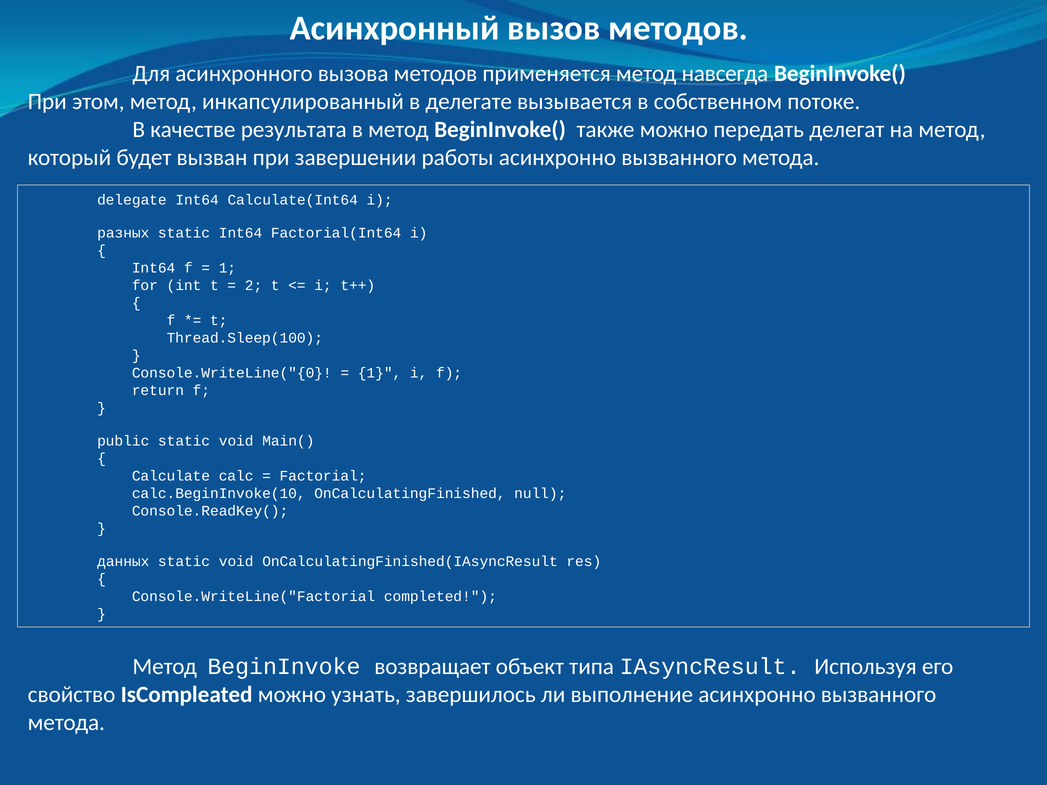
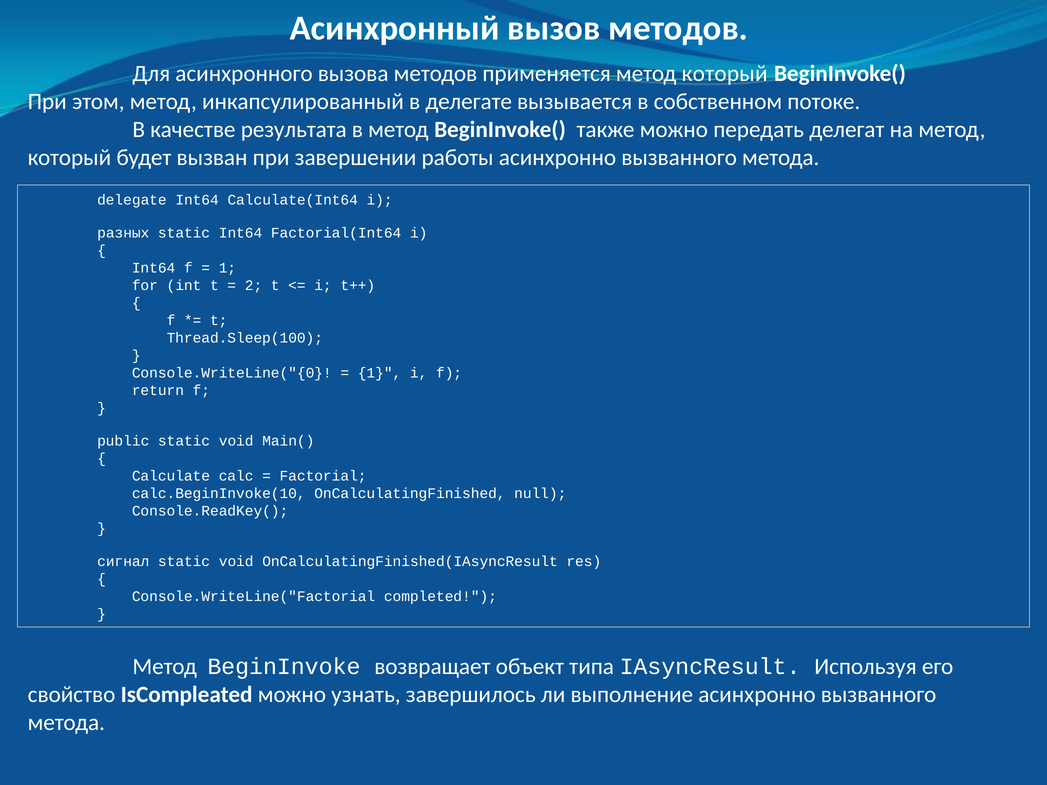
применяется метод навсегда: навсегда -> который (725, 74)
данных: данных -> сигнал (123, 562)
